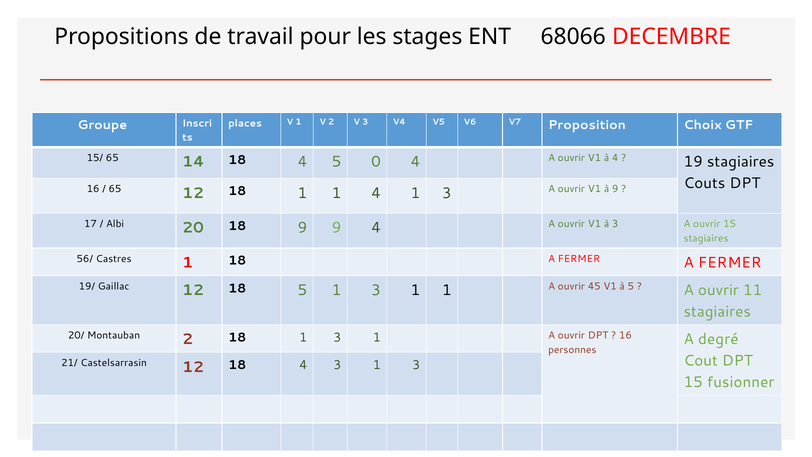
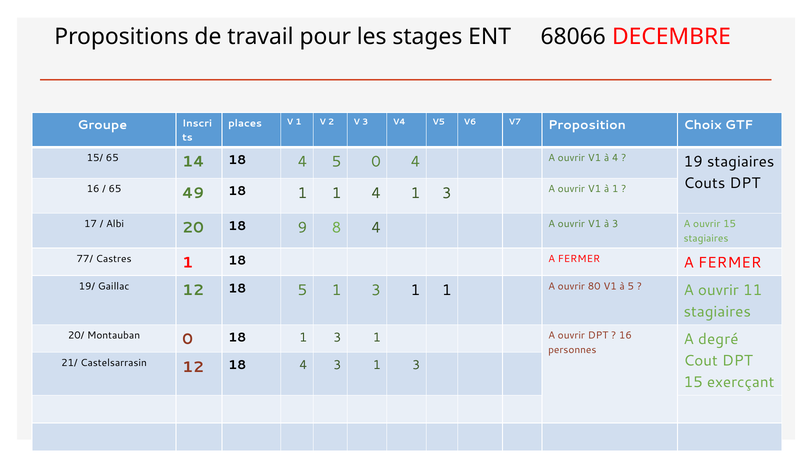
65 12: 12 -> 49 (193, 193)
à 9: 9 -> 1 (615, 189)
9 9: 9 -> 8 (336, 228)
56/: 56/ -> 77/ (85, 259)
45: 45 -> 80 (594, 286)
Montauban 2: 2 -> 0 (188, 339)
fusionner: fusionner -> exercçant (741, 382)
